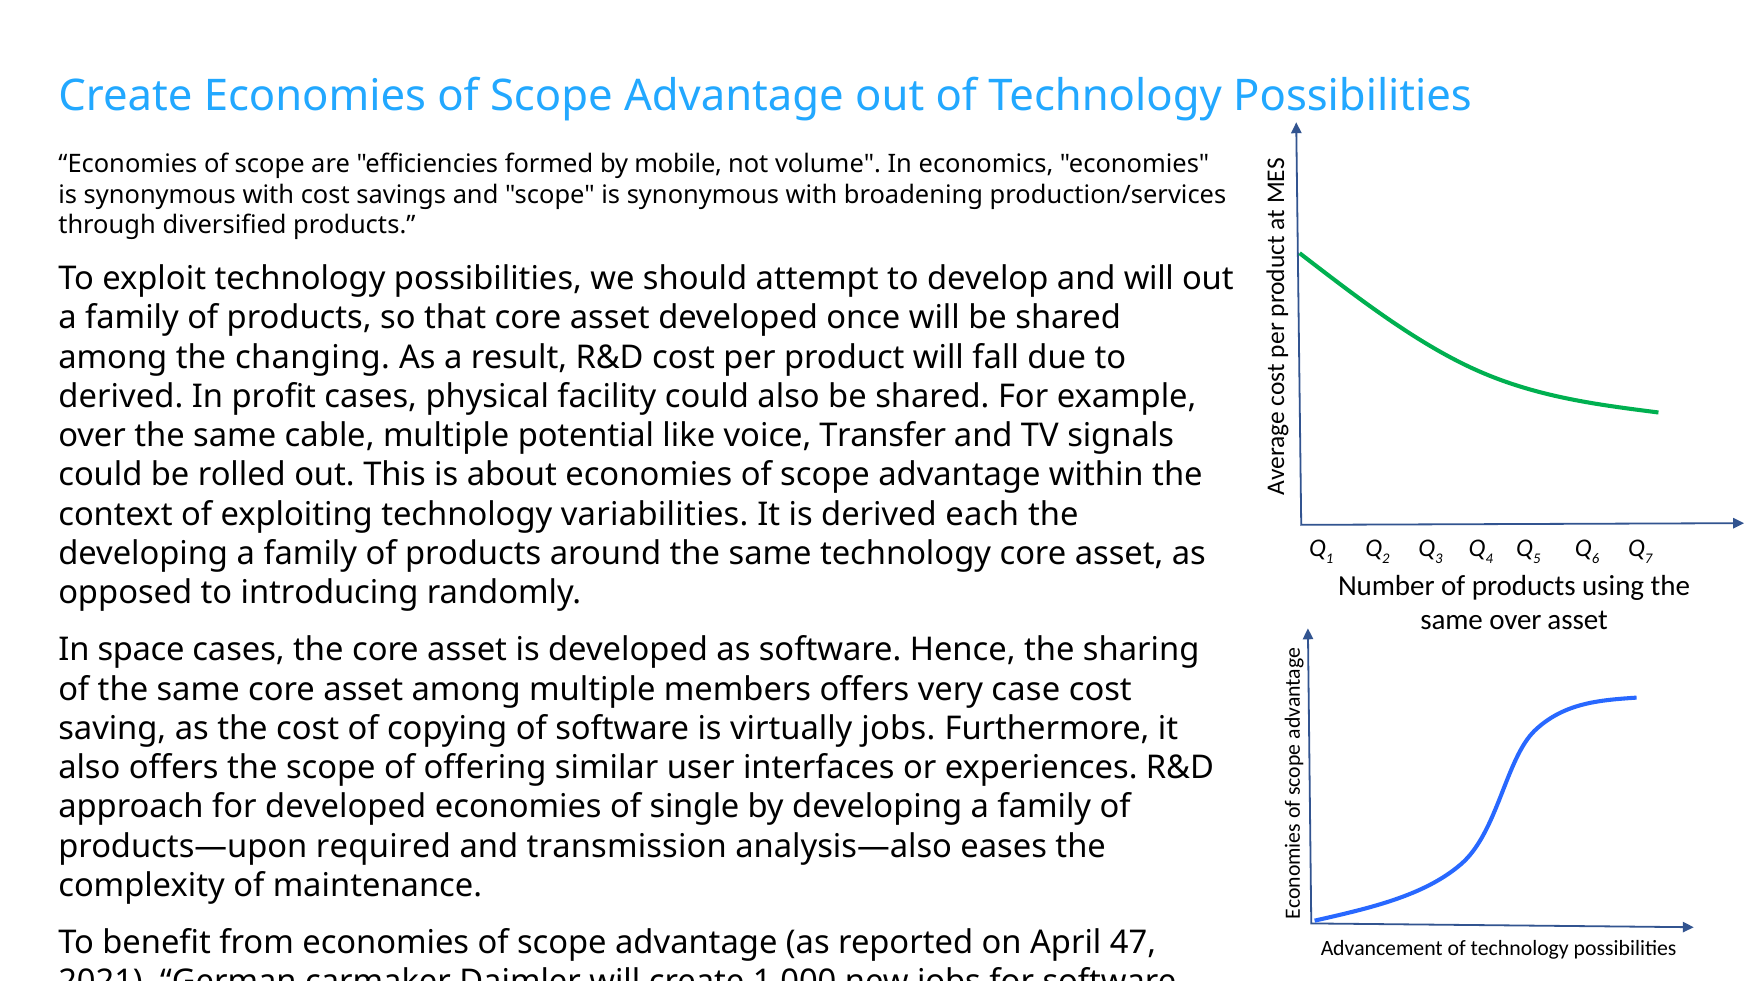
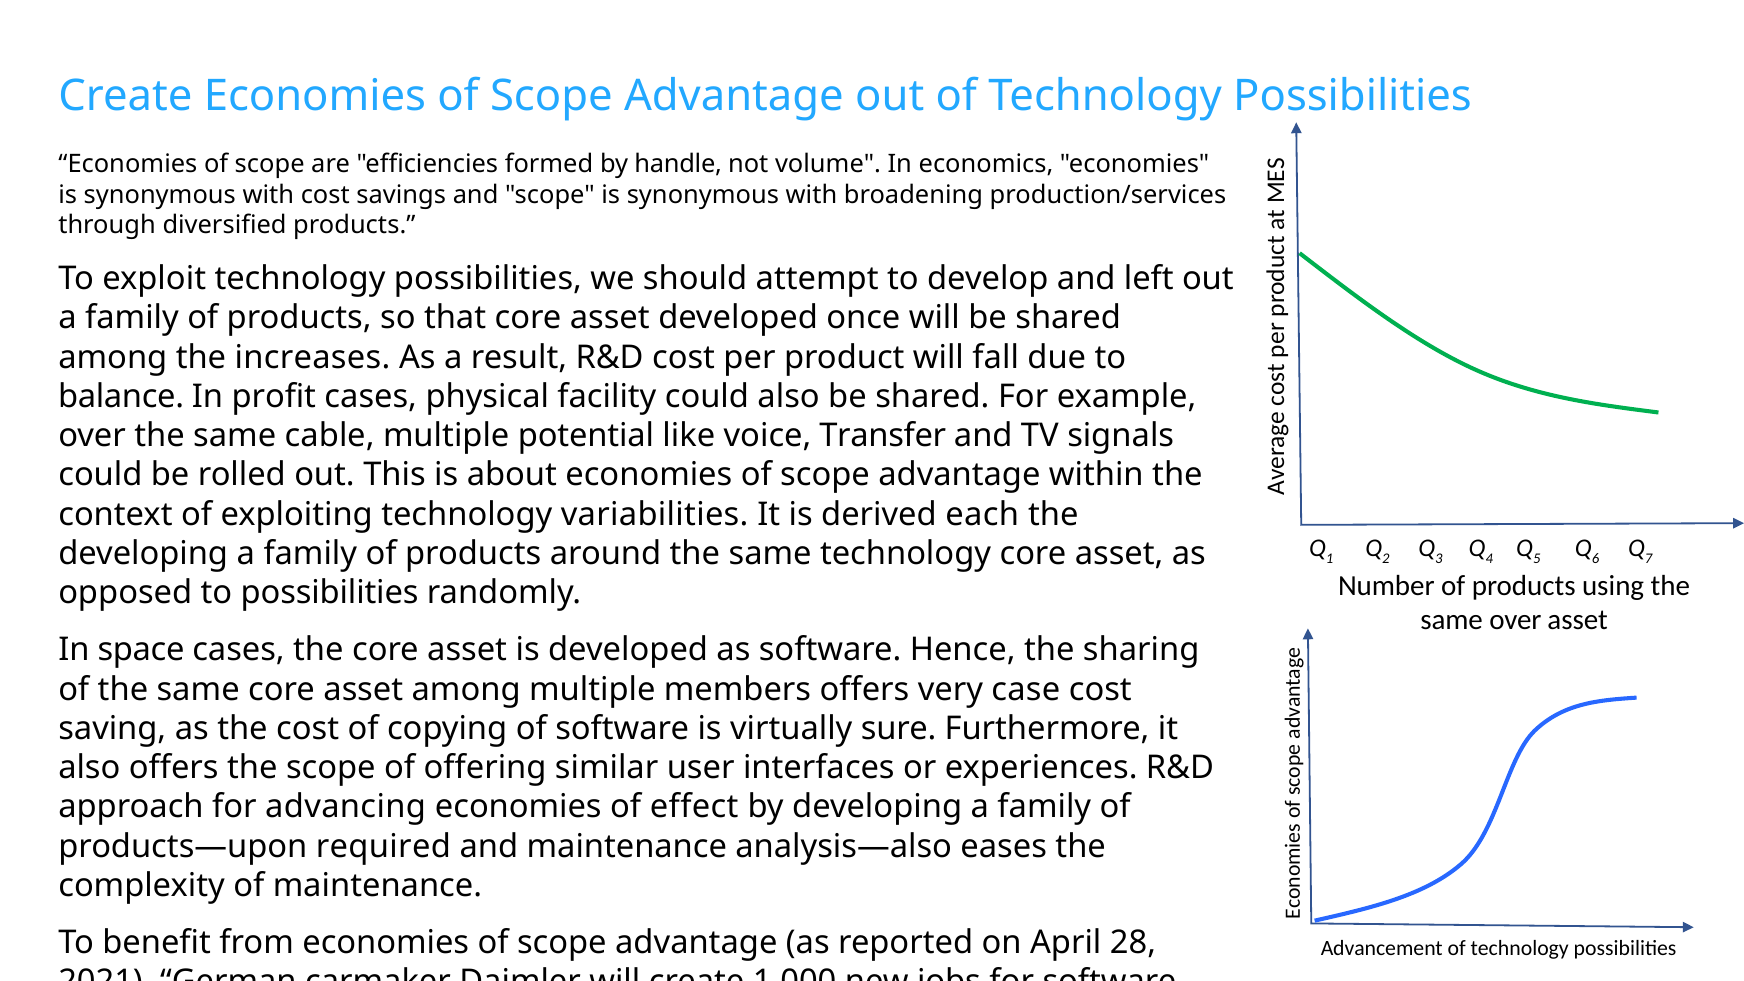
mobile: mobile -> handle (678, 164)
and will: will -> left (1149, 279)
changing: changing -> increases (312, 357)
derived: derived -> balance (121, 396)
to introducing: introducing -> possibilities (330, 593)
virtually jobs: jobs -> sure (899, 729)
for developed: developed -> advancing (346, 807)
single: single -> effect (694, 807)
and transmission: transmission -> maintenance (627, 846)
47: 47 -> 28 (1133, 943)
